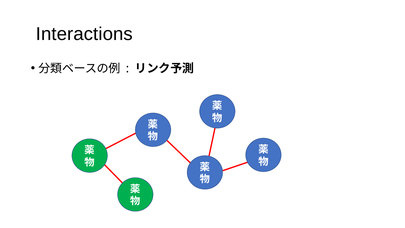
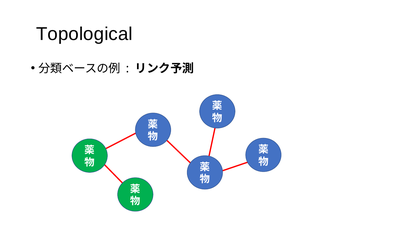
Interactions: Interactions -> Topological (84, 34)
